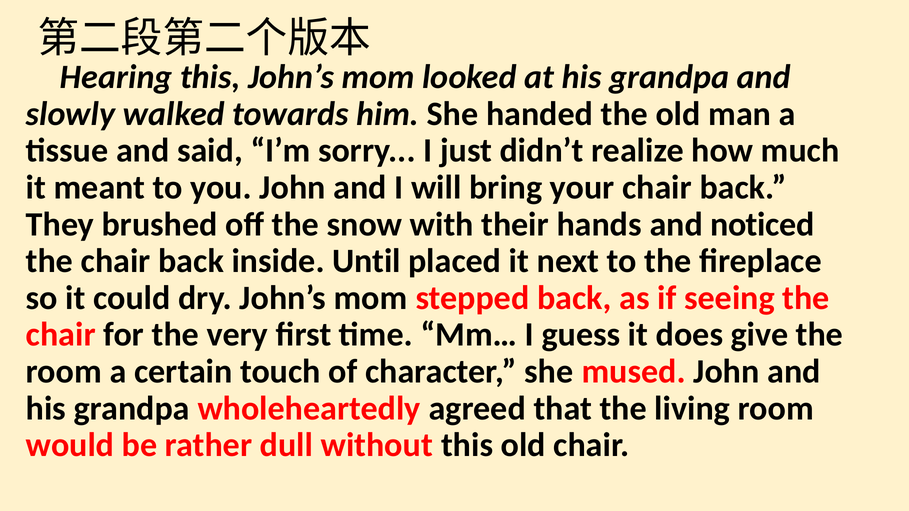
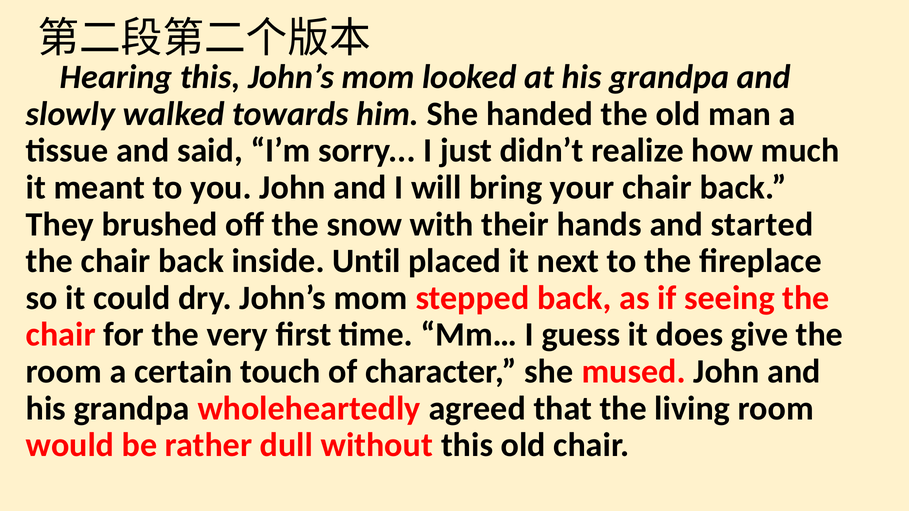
noticed: noticed -> started (762, 224)
